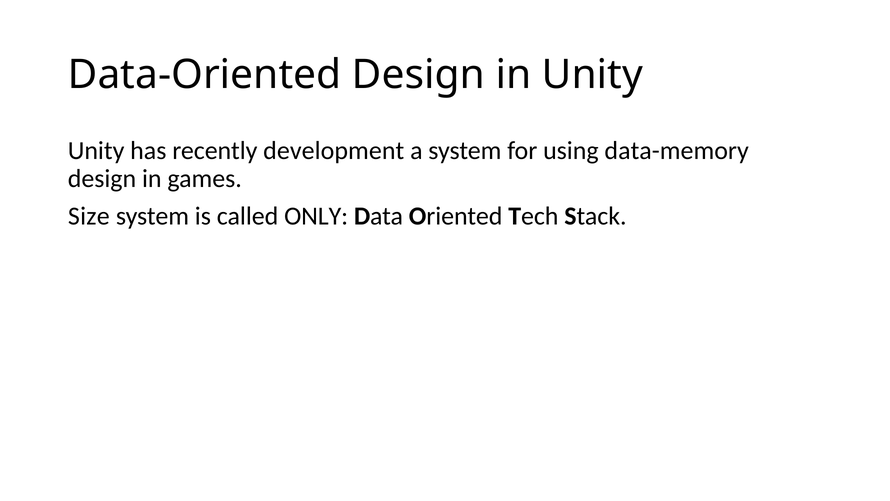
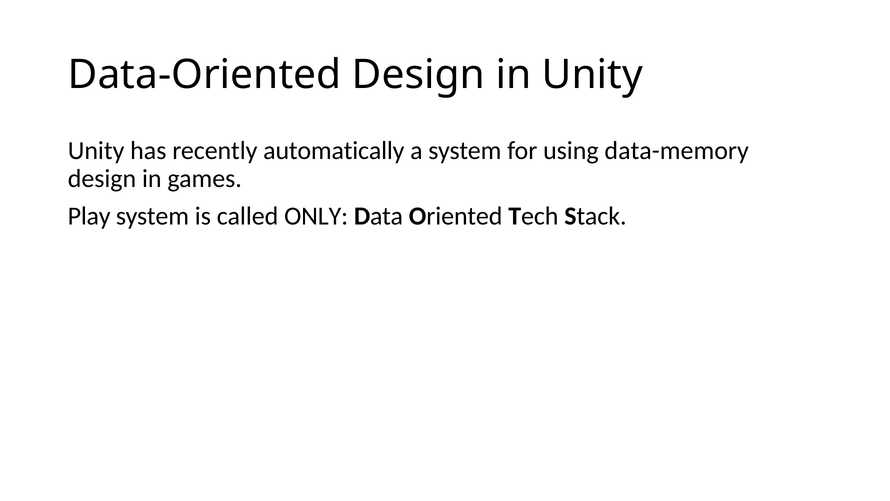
development: development -> automatically (334, 150)
Size: Size -> Play (89, 216)
